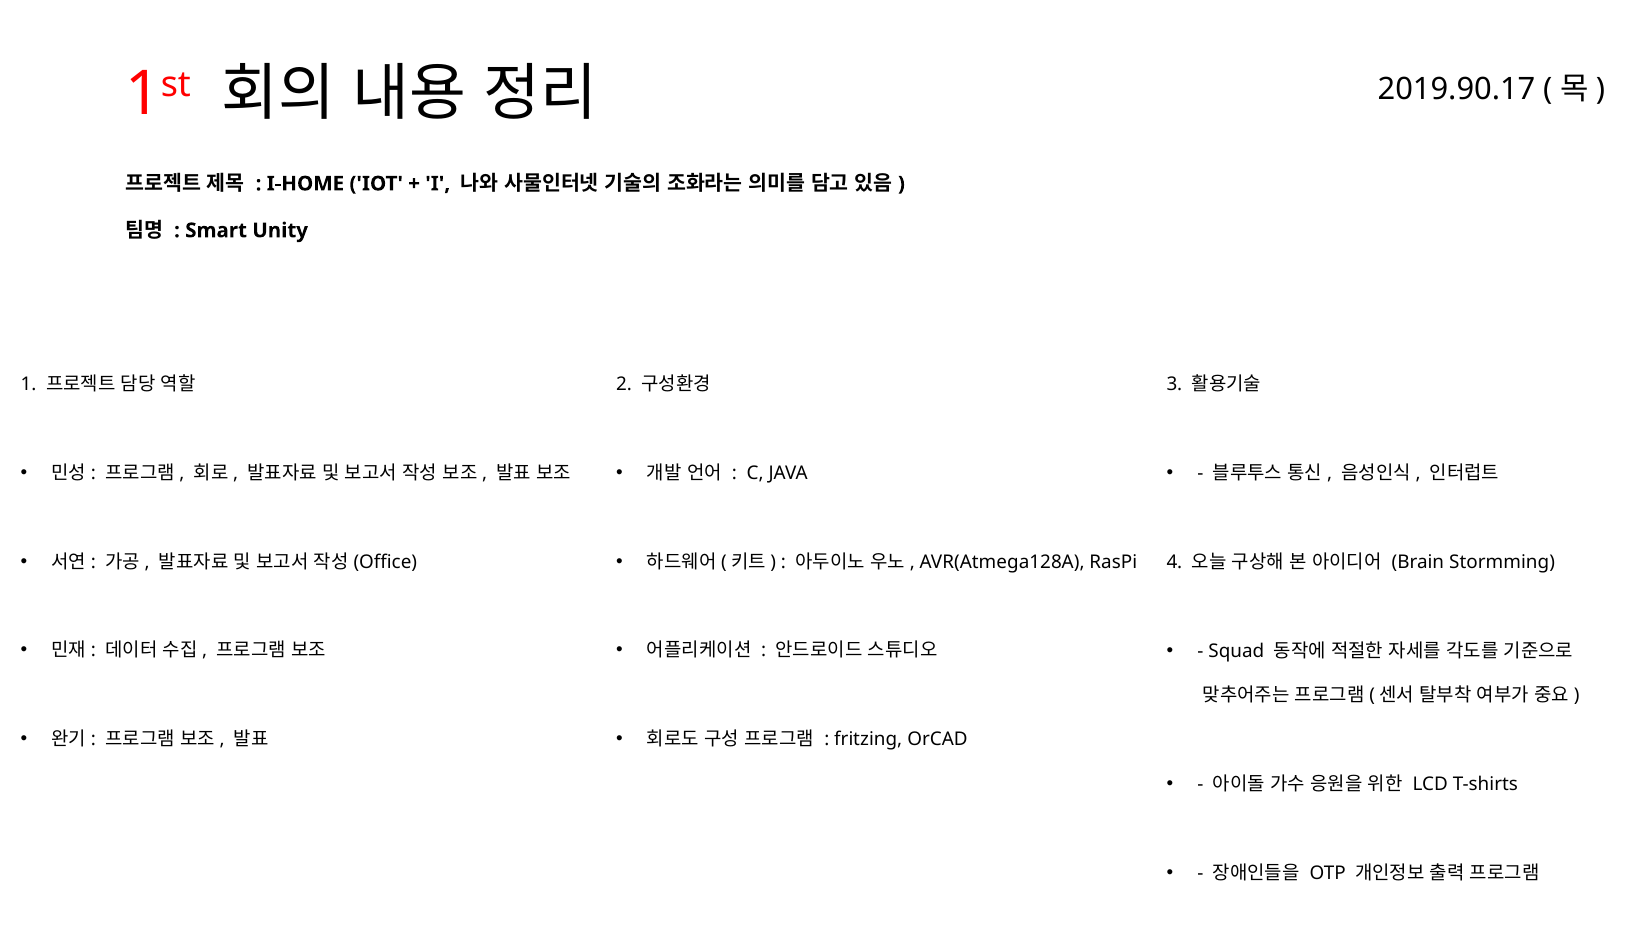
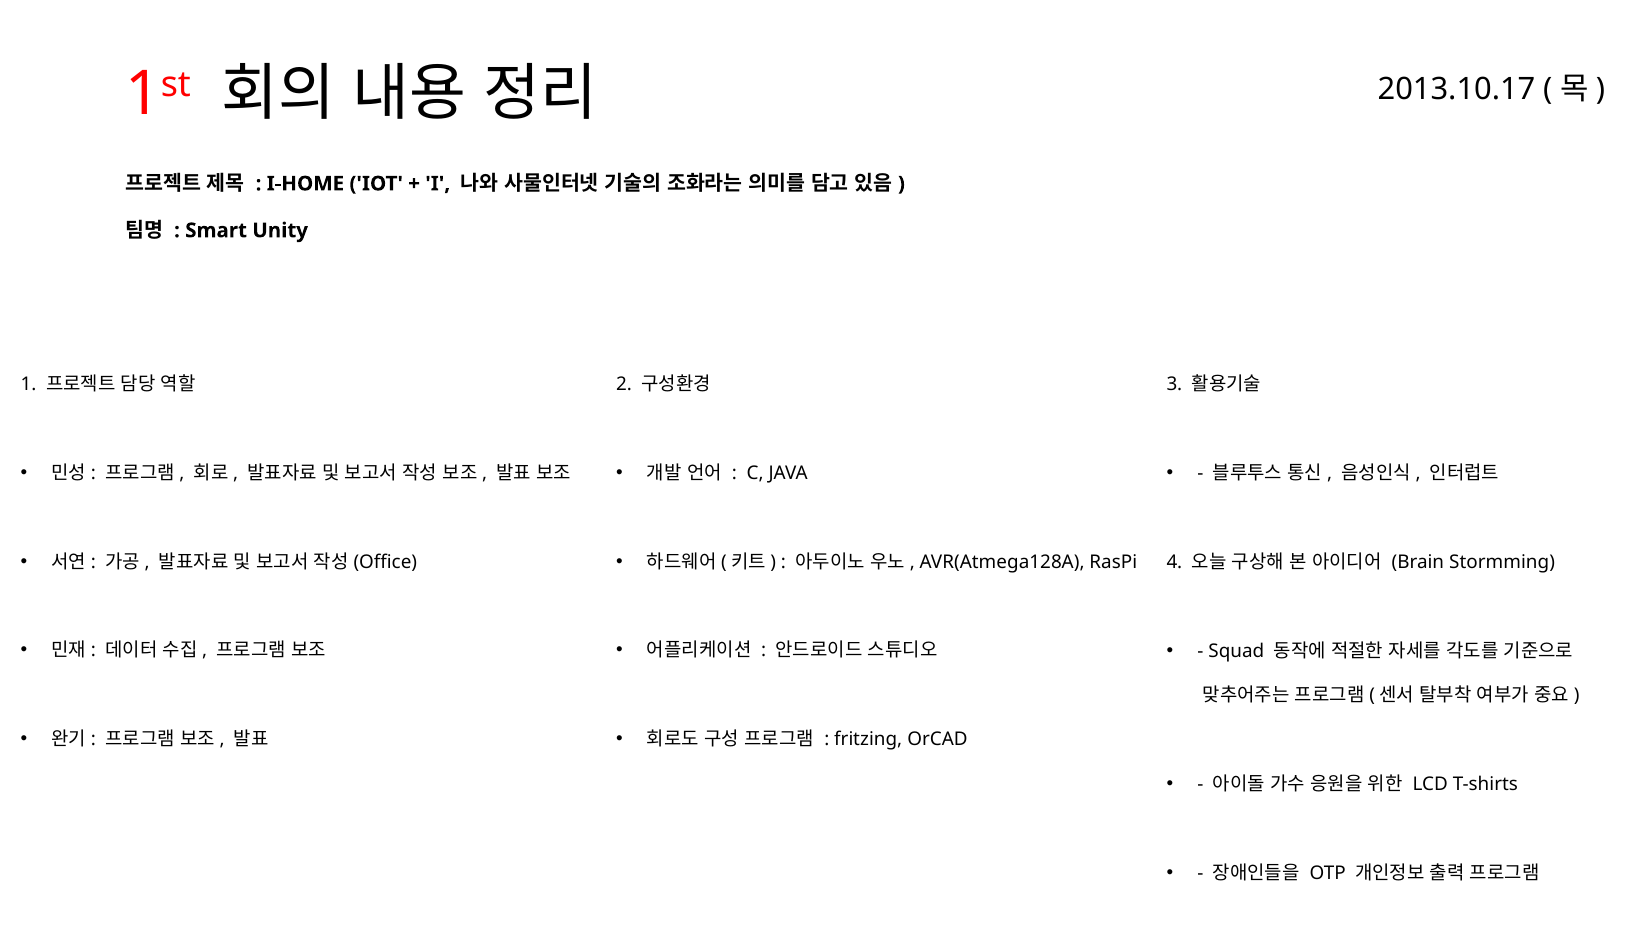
2019.90.17: 2019.90.17 -> 2013.10.17 (1457, 89)
